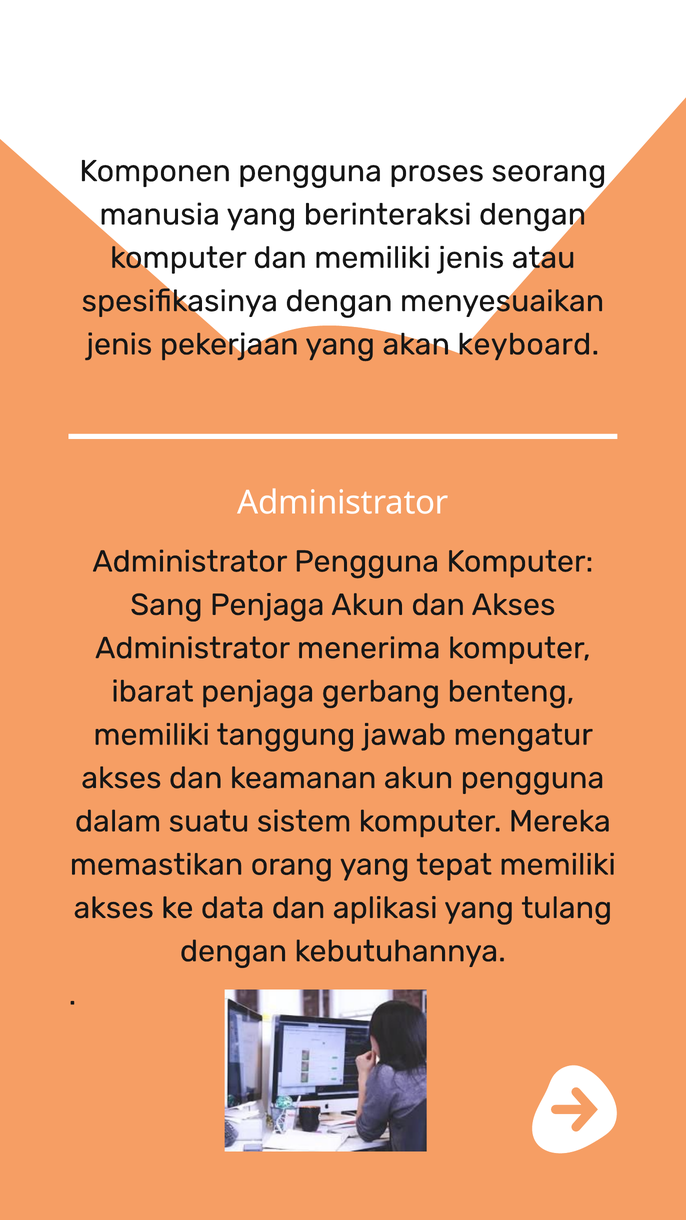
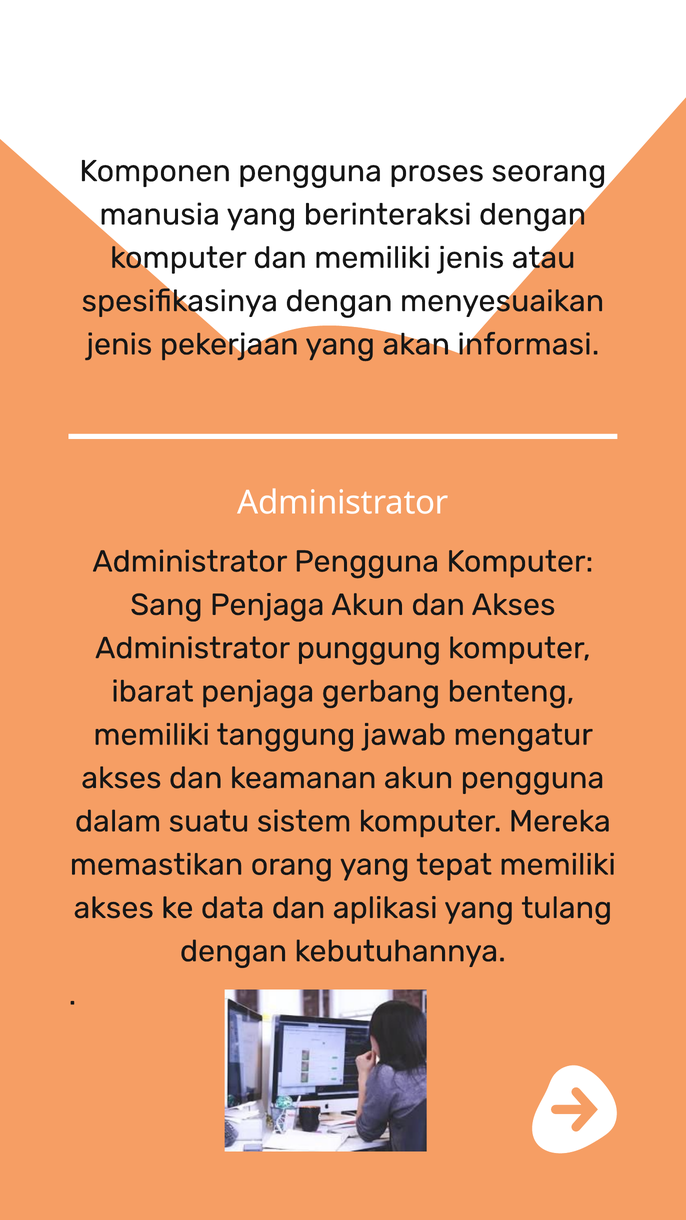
keyboard: keyboard -> informasi (528, 344)
menerima: menerima -> punggung (369, 648)
